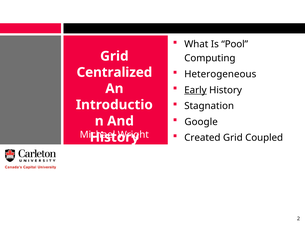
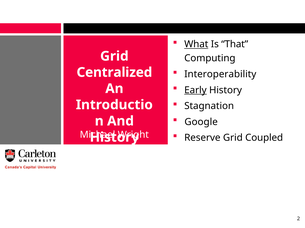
What underline: none -> present (196, 44)
Pool: Pool -> That (235, 44)
Heterogeneous: Heterogeneous -> Interoperability (220, 74)
Created: Created -> Reserve (202, 138)
